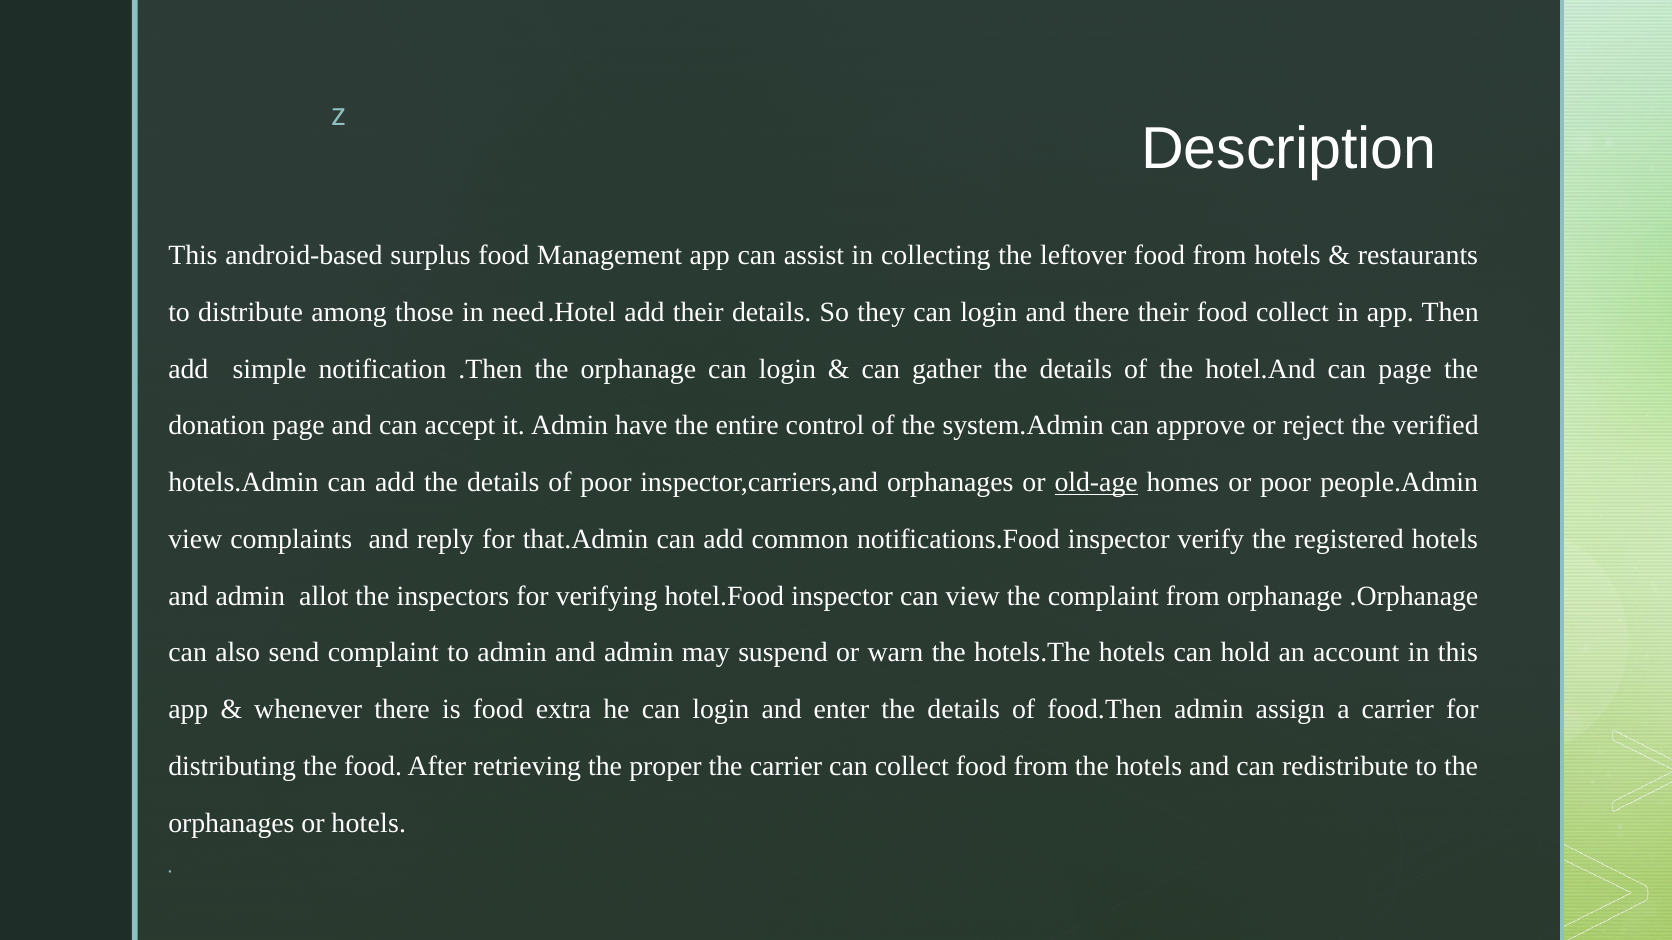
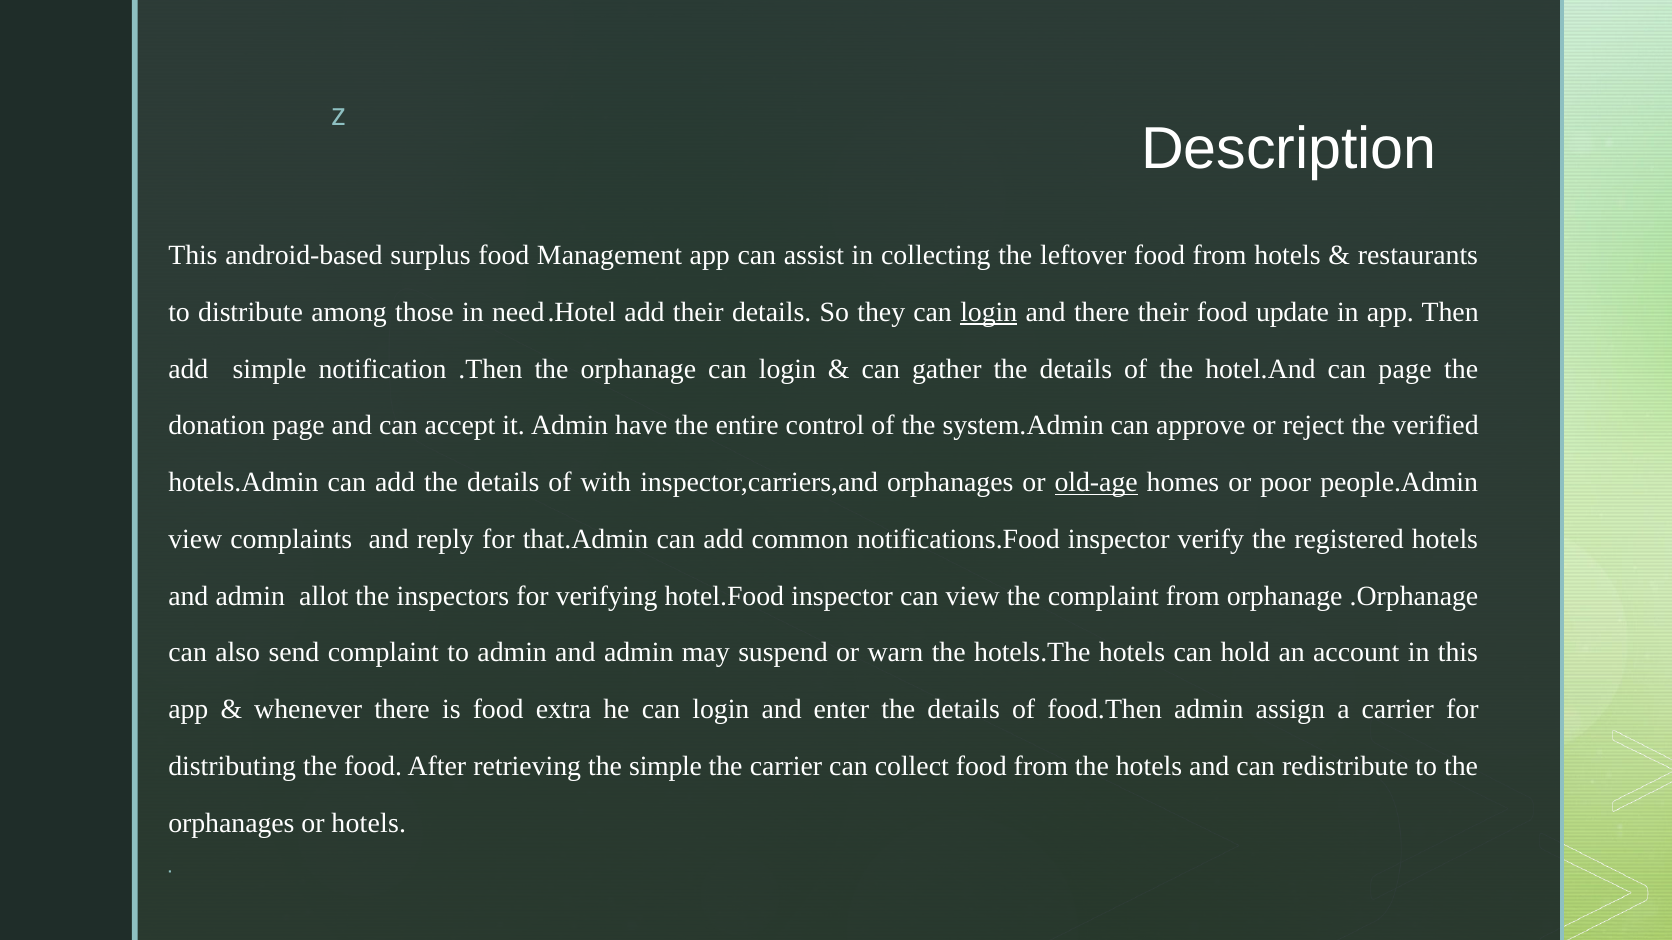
login underline: none -> present (989, 312)
food collect: collect -> update (1293, 312)
of poor: poor -> with (606, 483)
the proper: proper -> simple (666, 767)
